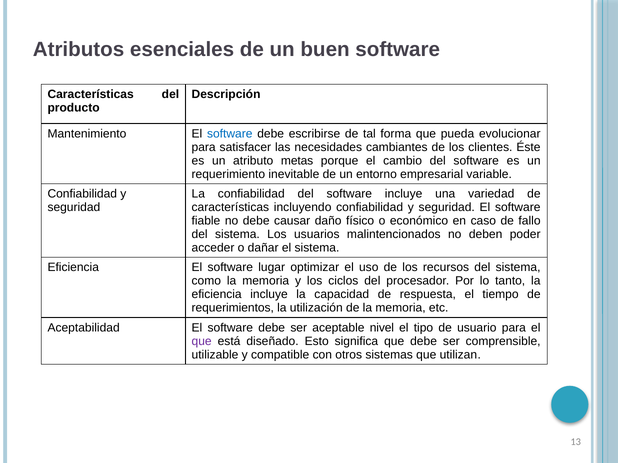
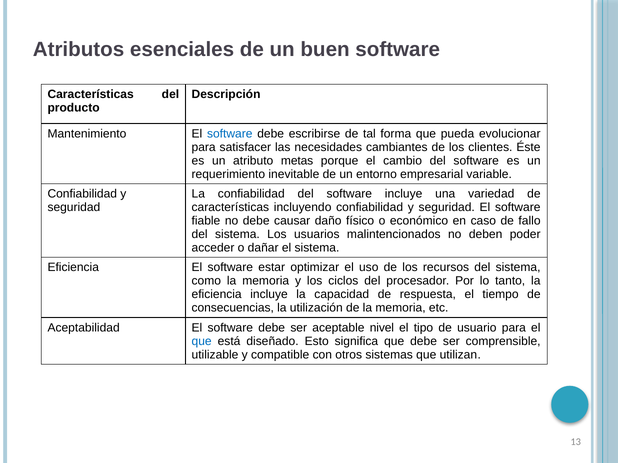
lugar: lugar -> estar (272, 268)
requerimientos: requerimientos -> consecuencias (233, 308)
que colour: purple -> blue (202, 341)
